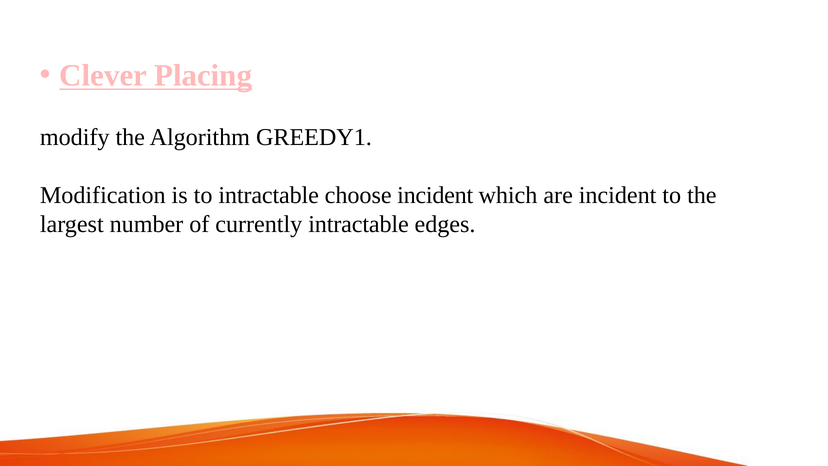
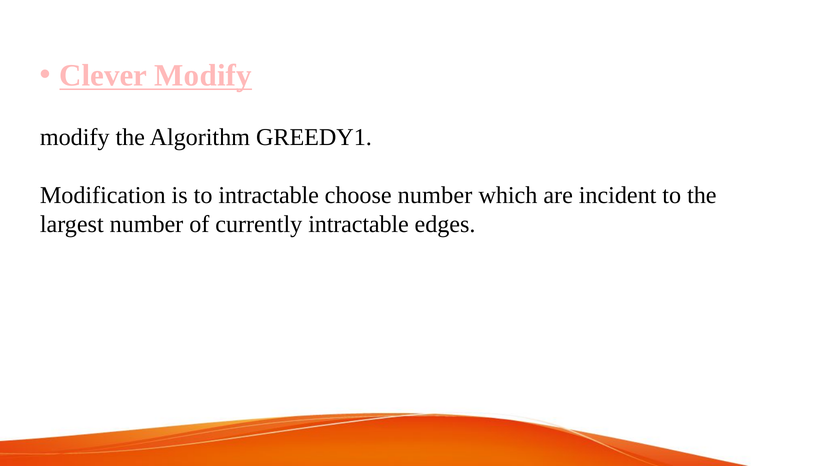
Clever Placing: Placing -> Modify (203, 76)
choose incident: incident -> number (435, 195)
